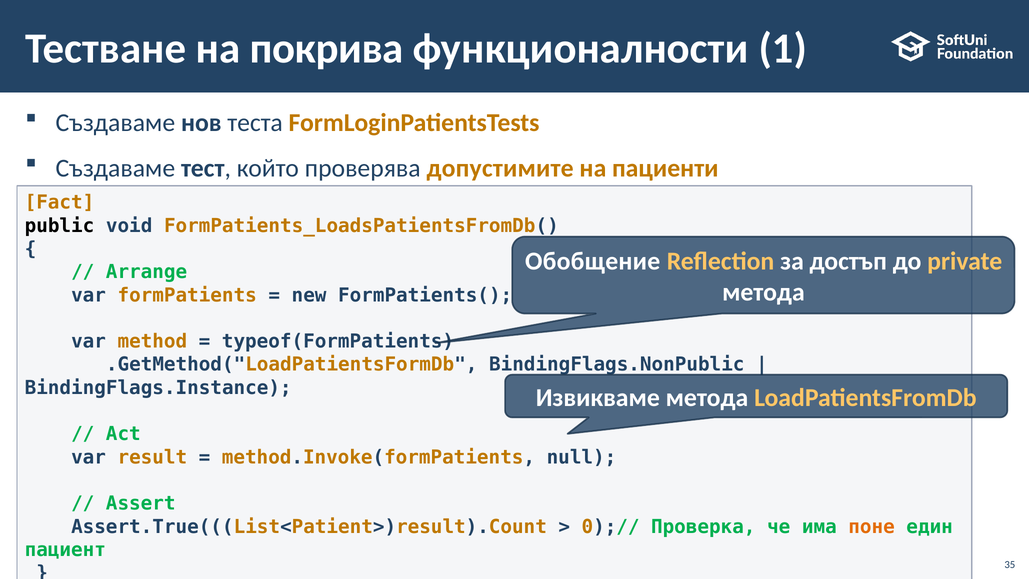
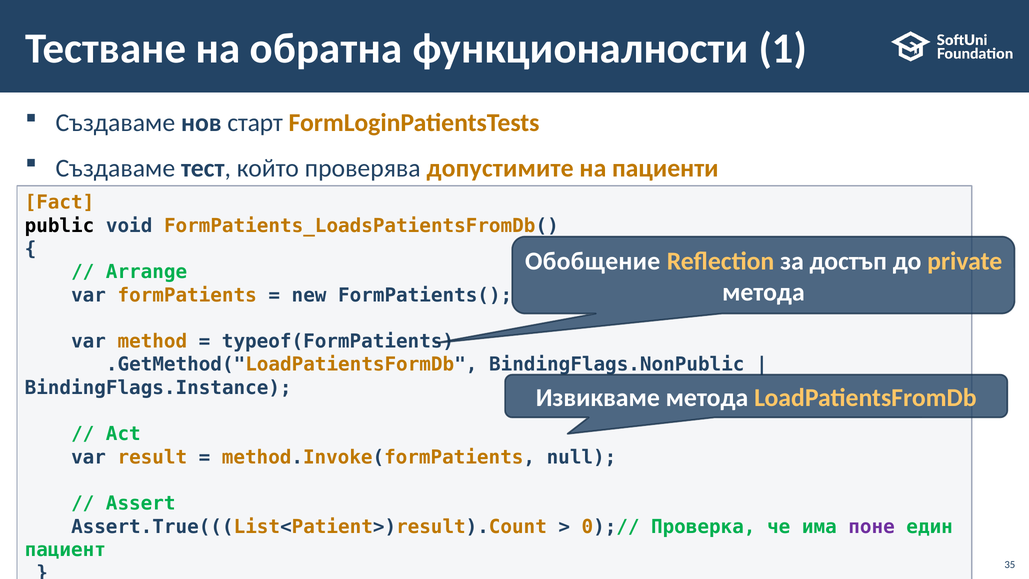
покрива: покрива -> обратна (326, 49)
теста: теста -> старт (255, 123)
поне colour: orange -> purple (872, 527)
